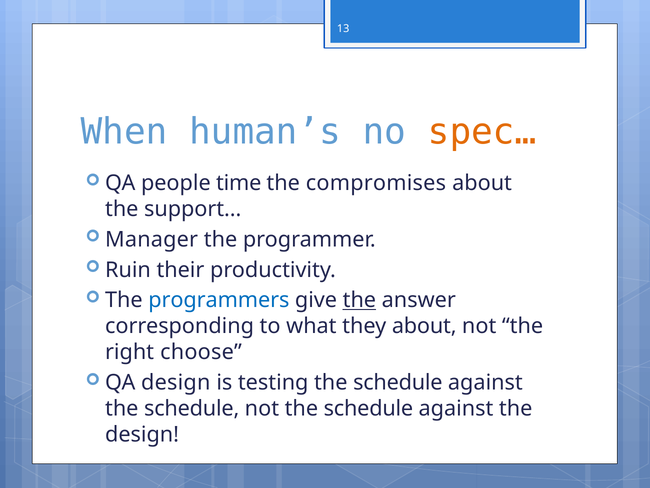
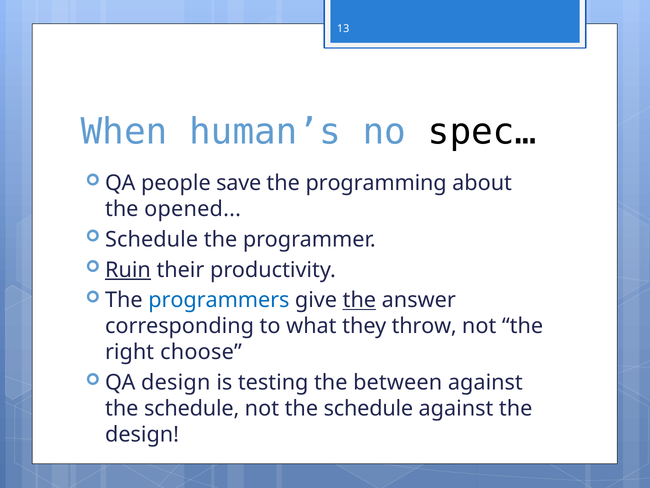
spec… colour: orange -> black (482, 132)
time: time -> save (239, 183)
compromises: compromises -> programming (376, 183)
support: support -> opened (193, 209)
Manager: Manager -> Schedule (152, 239)
Ruin underline: none -> present (128, 270)
they about: about -> throw (424, 326)
testing the schedule: schedule -> between (398, 382)
